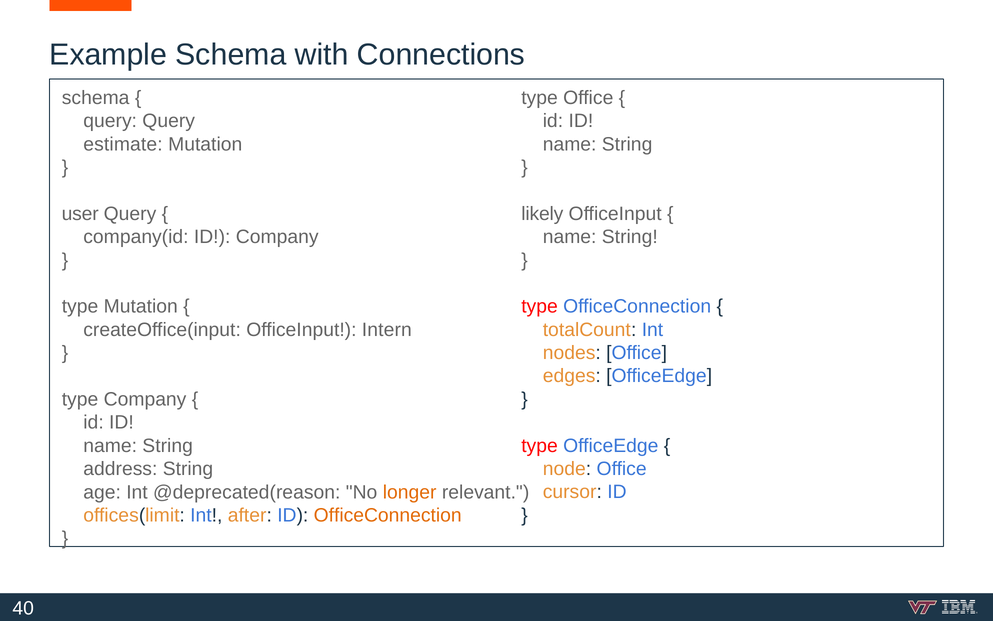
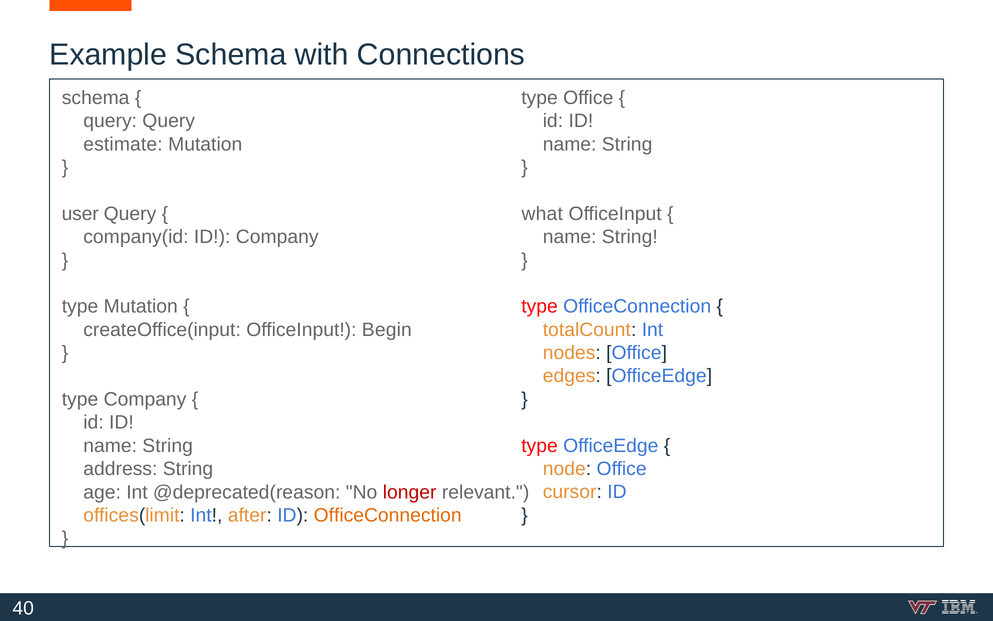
likely: likely -> what (542, 214)
Intern: Intern -> Begin (387, 330)
longer colour: orange -> red (410, 492)
